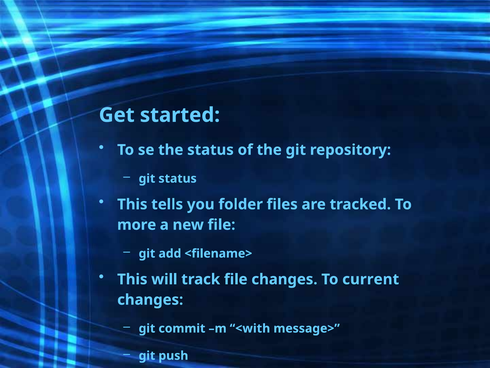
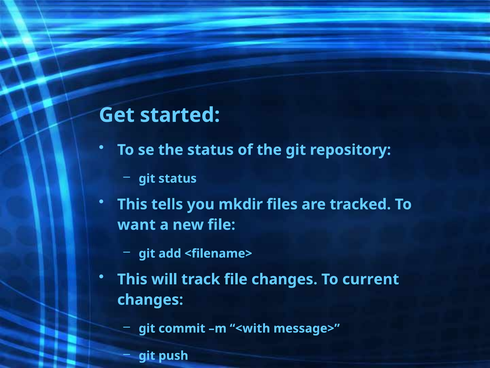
folder: folder -> mkdir (241, 204)
more: more -> want (136, 225)
